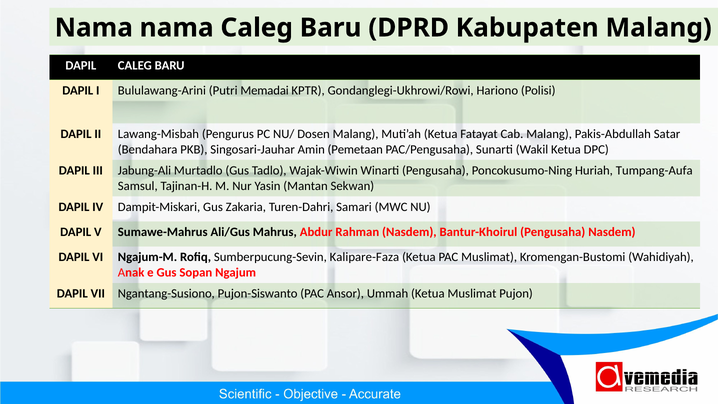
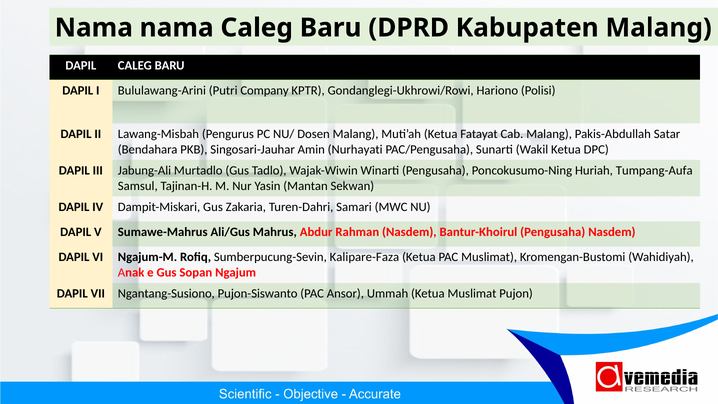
Memadai: Memadai -> Company (265, 90)
Pemetaan: Pemetaan -> Nurhayati (355, 149)
